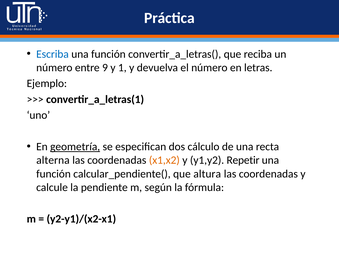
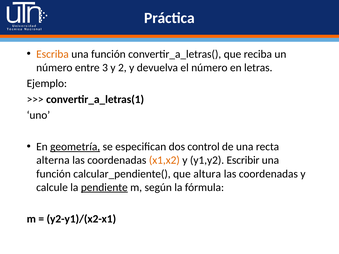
Escriba colour: blue -> orange (53, 54)
9: 9 -> 3 (105, 68)
1: 1 -> 2 (122, 68)
cálculo: cálculo -> control (204, 147)
Repetir: Repetir -> Escribir (243, 160)
pendiente underline: none -> present (104, 188)
